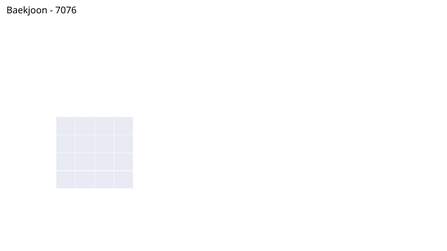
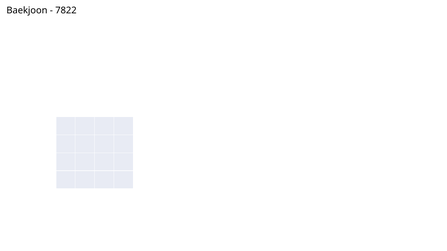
7076: 7076 -> 7822 (66, 10)
